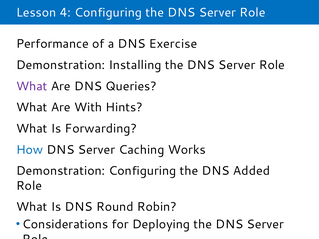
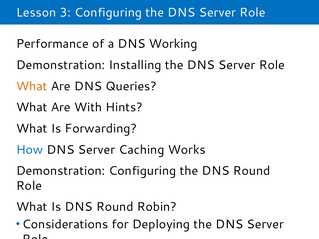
4: 4 -> 3 (65, 13)
Exercise: Exercise -> Working (173, 44)
What colour: purple -> orange (32, 86)
the DNS Added: Added -> Round (252, 171)
